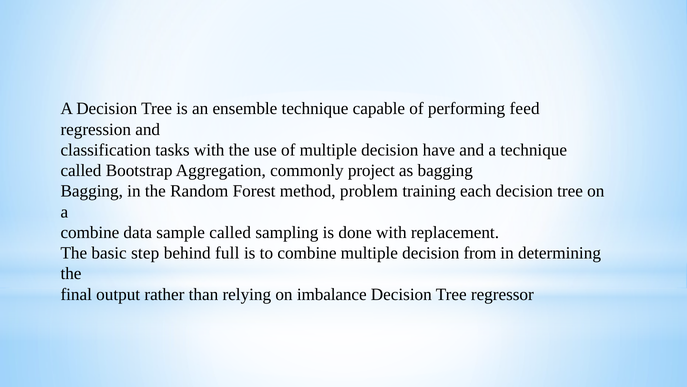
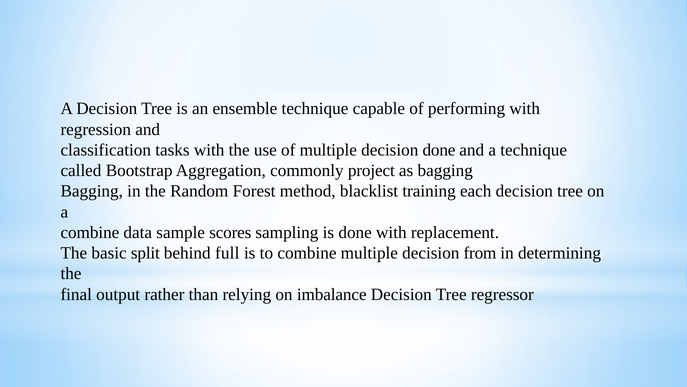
performing feed: feed -> with (525, 109)
decision have: have -> done (439, 150)
problem: problem -> blacklist (369, 191)
sample called: called -> scores (230, 232)
step: step -> split (145, 253)
